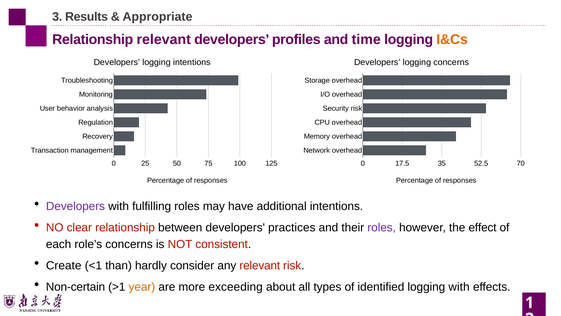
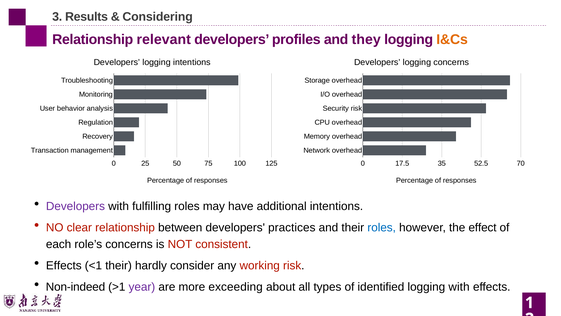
Appropriate: Appropriate -> Considering (158, 17)
time: time -> they (366, 40)
roles colour: purple -> blue (382, 227)
Create: Create -> Effects (64, 265)
<1 than: than -> their (119, 265)
any relevant: relevant -> working (260, 265)
Non-certain: Non-certain -> Non-indeed (76, 286)
year colour: orange -> purple (142, 286)
